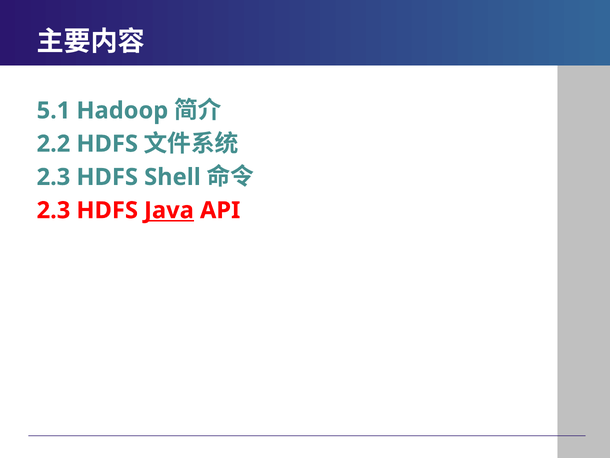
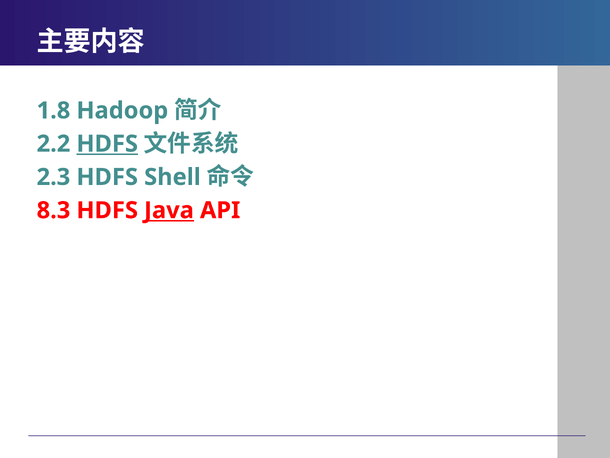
5.1: 5.1 -> 1.8 (53, 110)
HDFS underline: none -> present (107, 144)
2.3: 2.3 -> 8.3 (53, 210)
